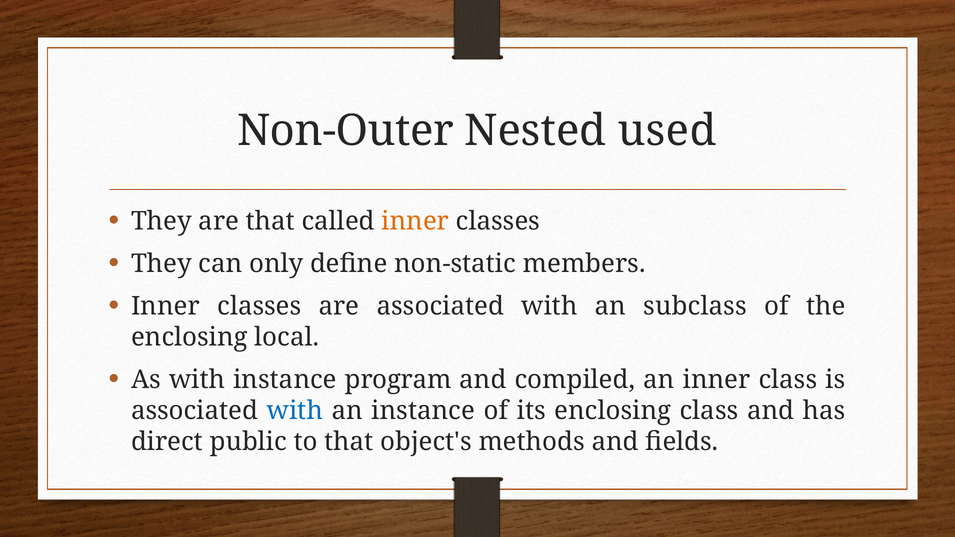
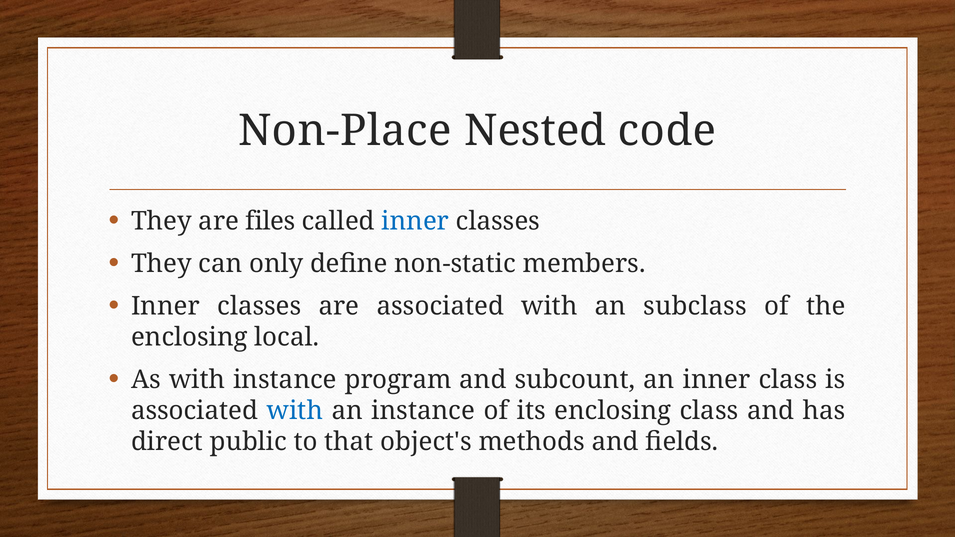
Non-Outer: Non-Outer -> Non-Place (345, 131)
used: used -> code (667, 131)
are that: that -> files (270, 221)
inner colour: orange -> blue (415, 221)
compiled: compiled -> subcount (575, 380)
